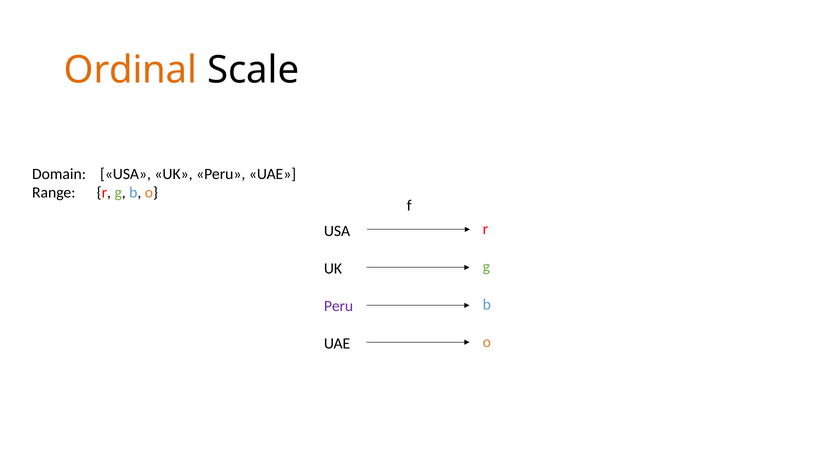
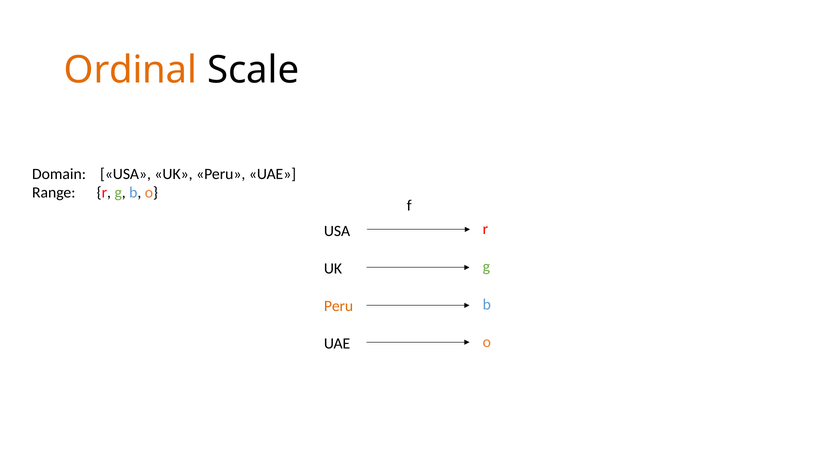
Peru colour: purple -> orange (339, 306)
